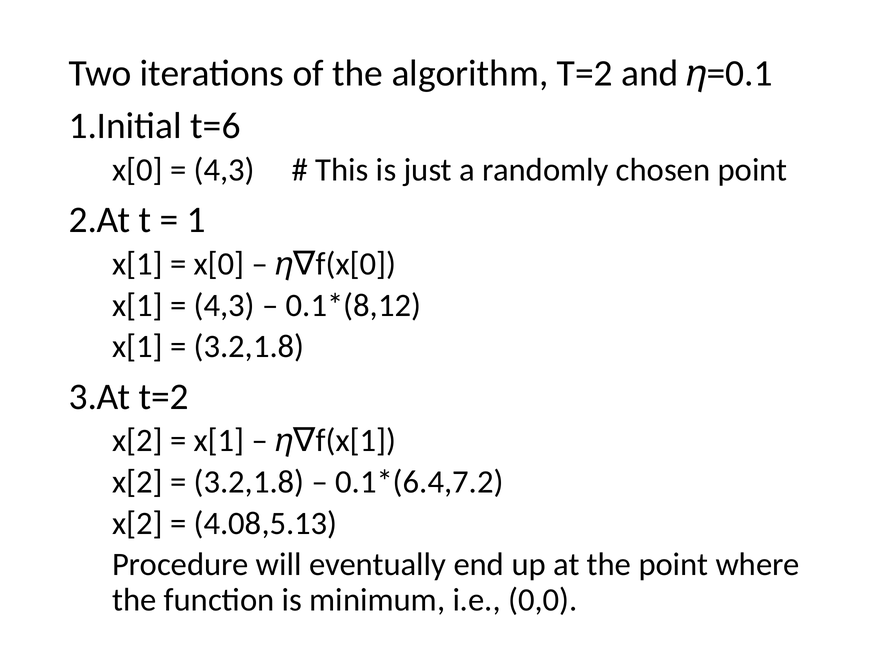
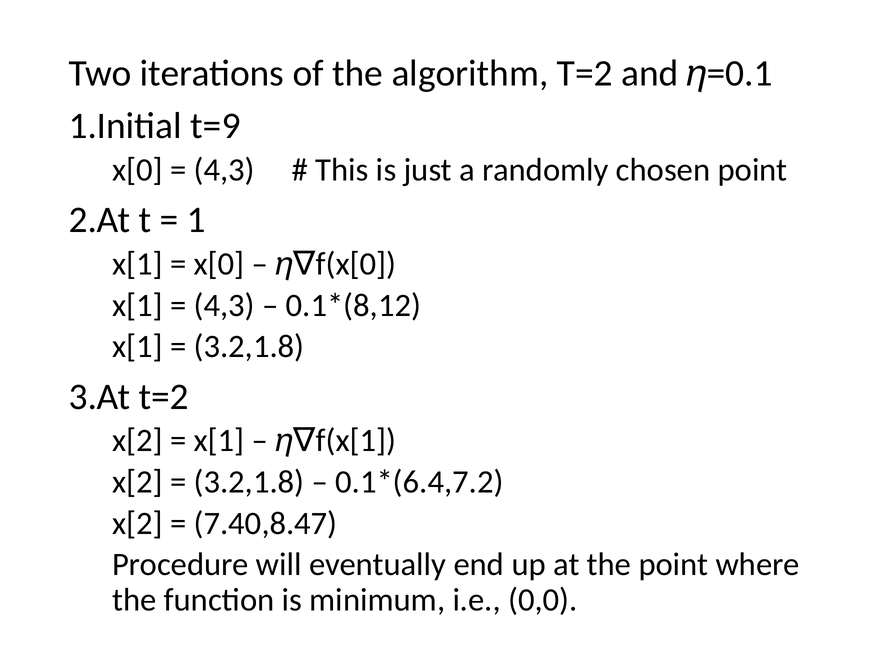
t=6: t=6 -> t=9 (215, 126)
4.08,5.13: 4.08,5.13 -> 7.40,8.47 (266, 524)
